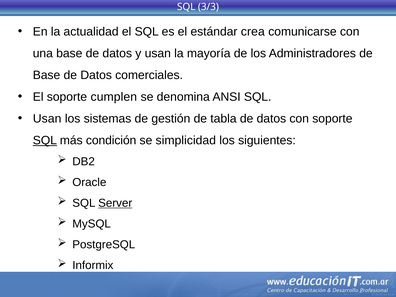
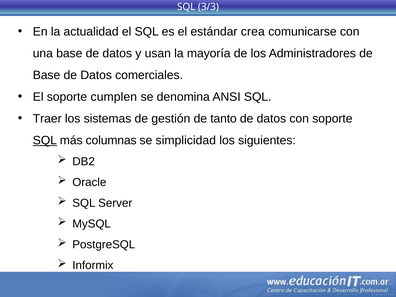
Usan: Usan -> Traer (47, 119)
tabla: tabla -> tanto (224, 119)
condición: condición -> columnas (111, 140)
Server underline: present -> none (115, 203)
